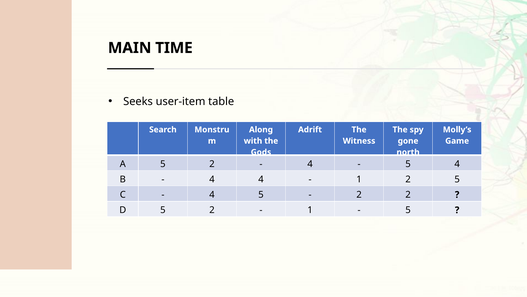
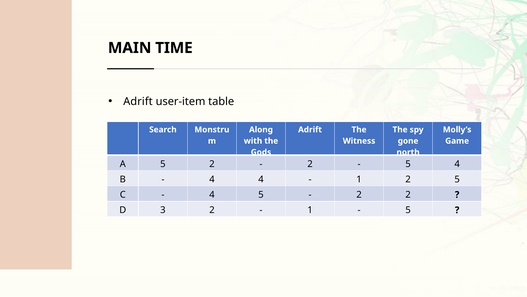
Seeks: Seeks -> Adrift (138, 101)
4: 4 -> 2 (310, 164)
D 5: 5 -> 3 (163, 210)
